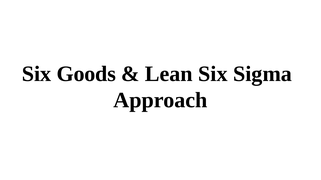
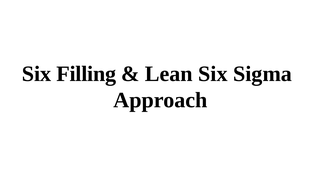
Goods: Goods -> Filling (86, 74)
